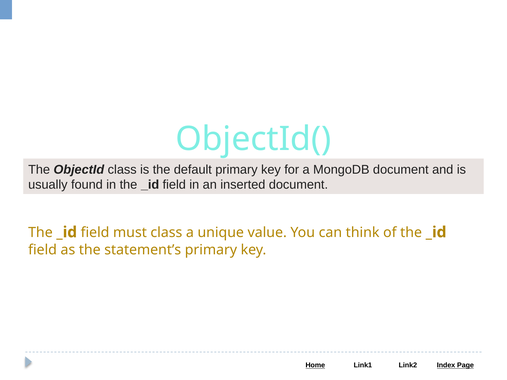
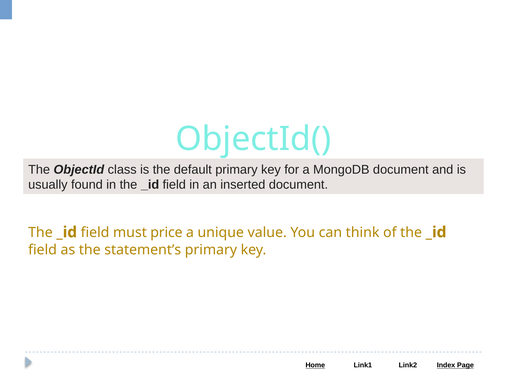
must class: class -> price (166, 233)
